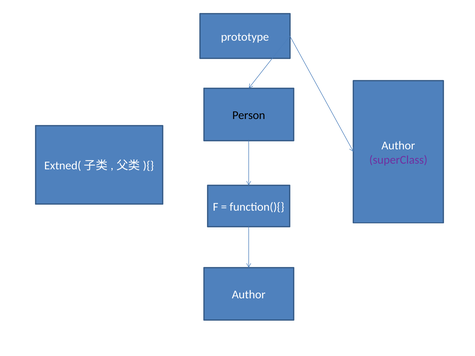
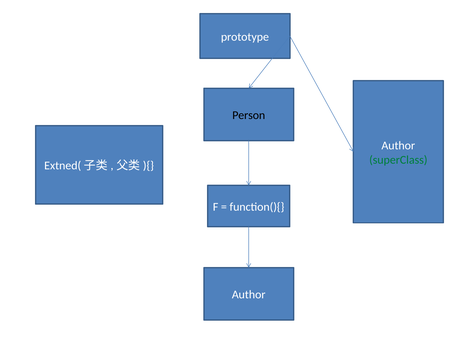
superClass colour: purple -> green (398, 160)
